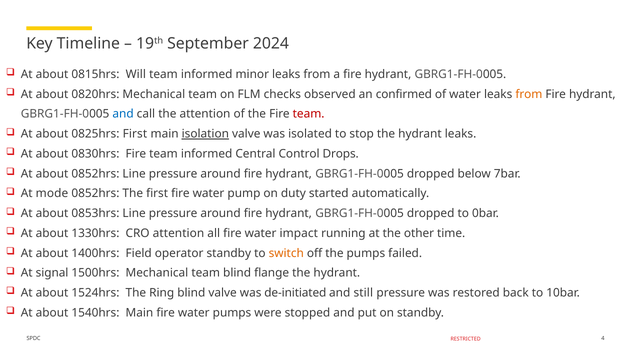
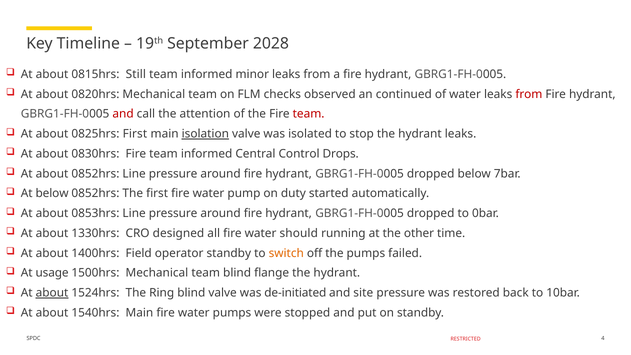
2024: 2024 -> 2028 (271, 43)
Will: Will -> Still (136, 74)
confirmed: confirmed -> continued (404, 94)
from colour: orange -> red (529, 94)
and colour: blue -> red (123, 114)
At mode: mode -> below (52, 194)
CRO attention: attention -> designed (179, 233)
impact: impact -> should (299, 233)
signal: signal -> usage (52, 273)
about underline: none -> present (52, 293)
still: still -> site (363, 293)
